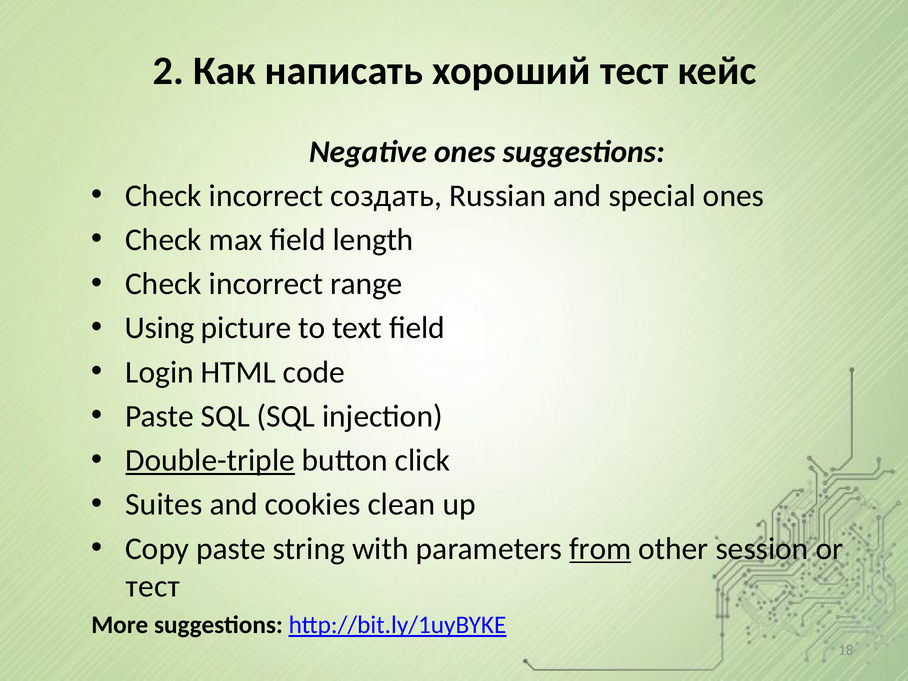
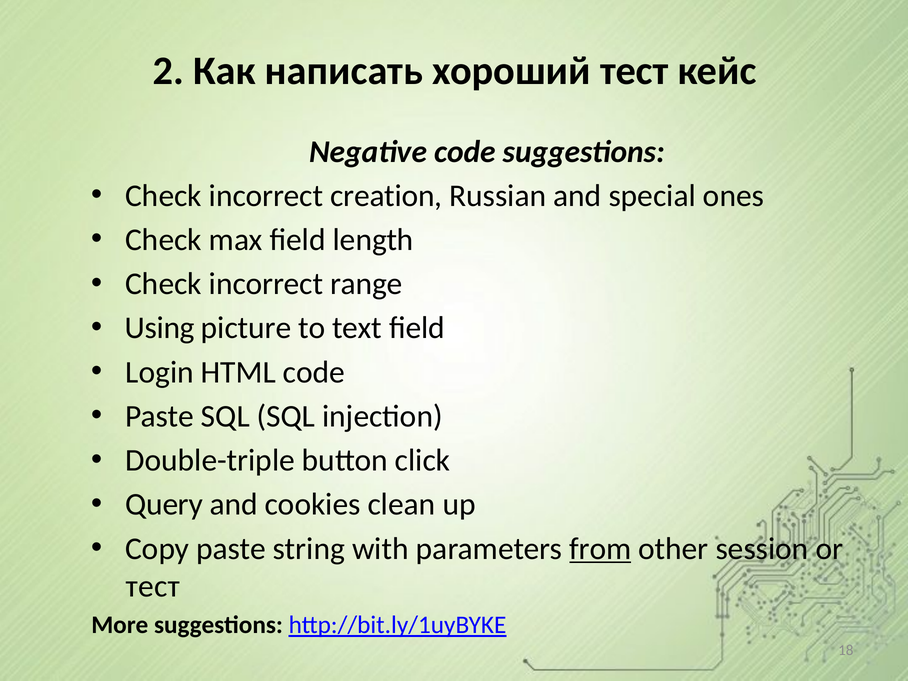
Negative ones: ones -> code (465, 152)
создать: создать -> creation (386, 196)
Double-triple underline: present -> none (210, 460)
Suites: Suites -> Query (164, 505)
